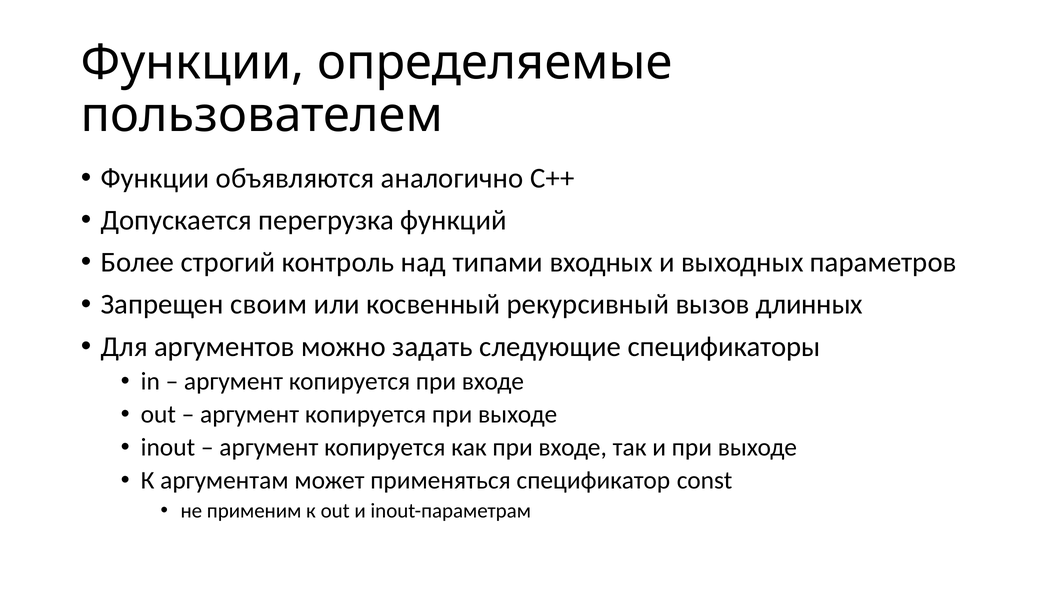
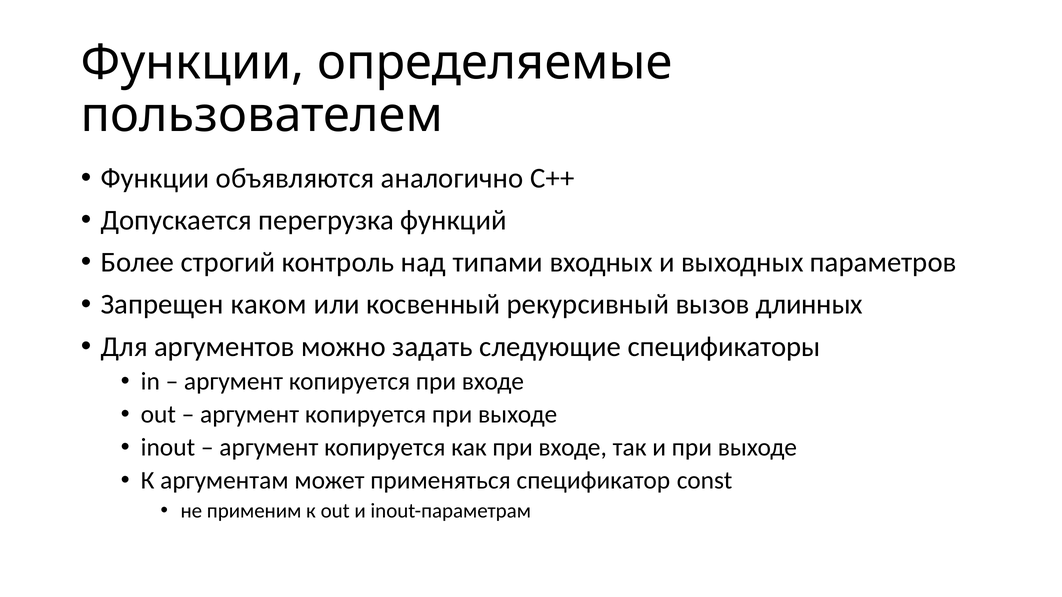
своим: своим -> каком (269, 305)
